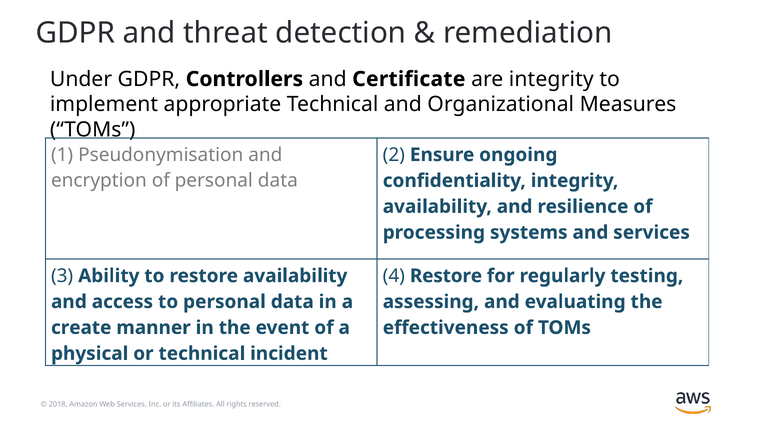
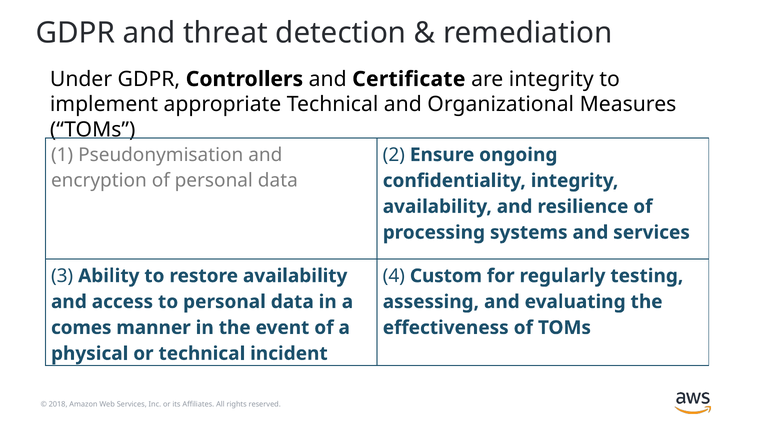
4 Restore: Restore -> Custom (446, 276)
create: create -> comes (81, 328)
